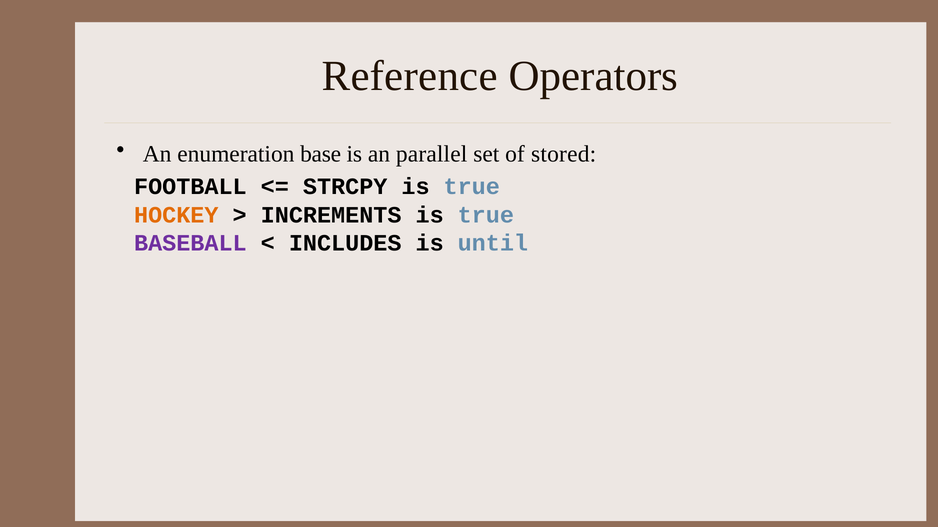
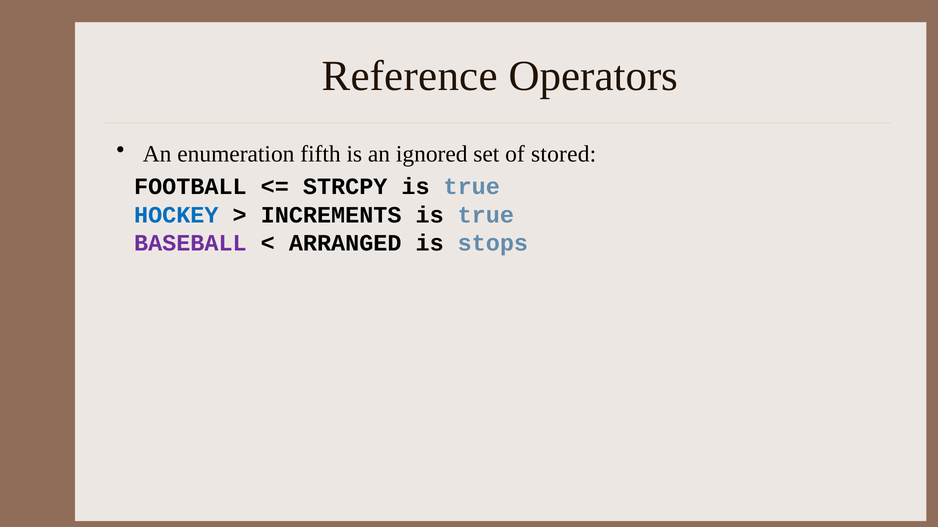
base: base -> fifth (320, 154)
parallel: parallel -> ignored (432, 154)
HOCKEY colour: orange -> blue (176, 215)
INCLUDES: INCLUDES -> ARRANGED (345, 243)
until: until -> stops (493, 243)
